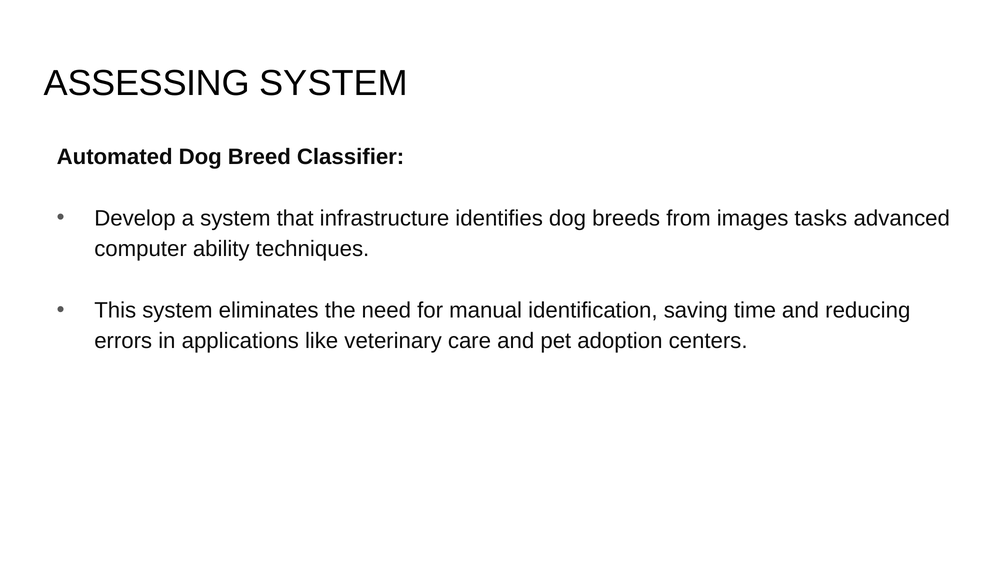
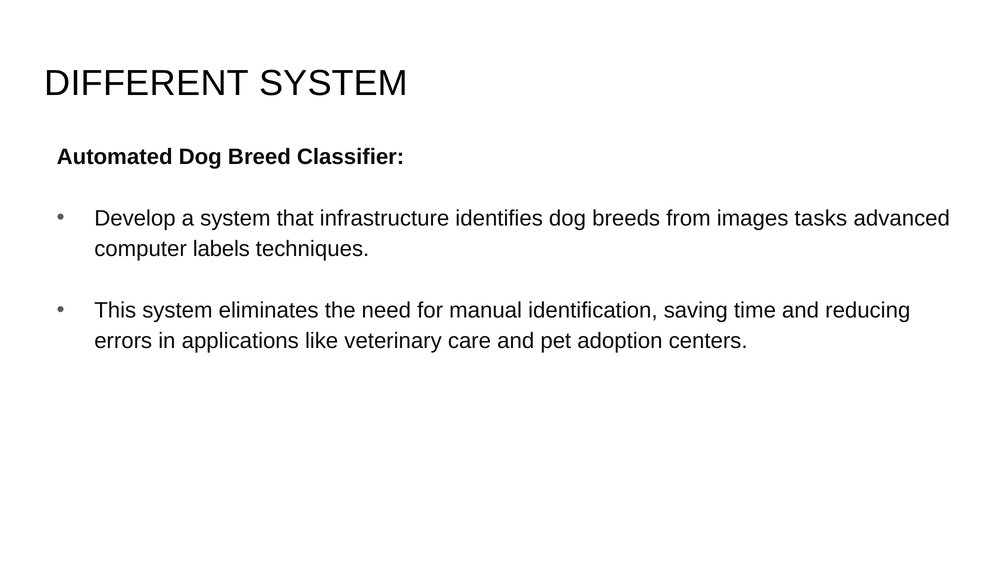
ASSESSING: ASSESSING -> DIFFERENT (147, 83)
ability: ability -> labels (221, 249)
